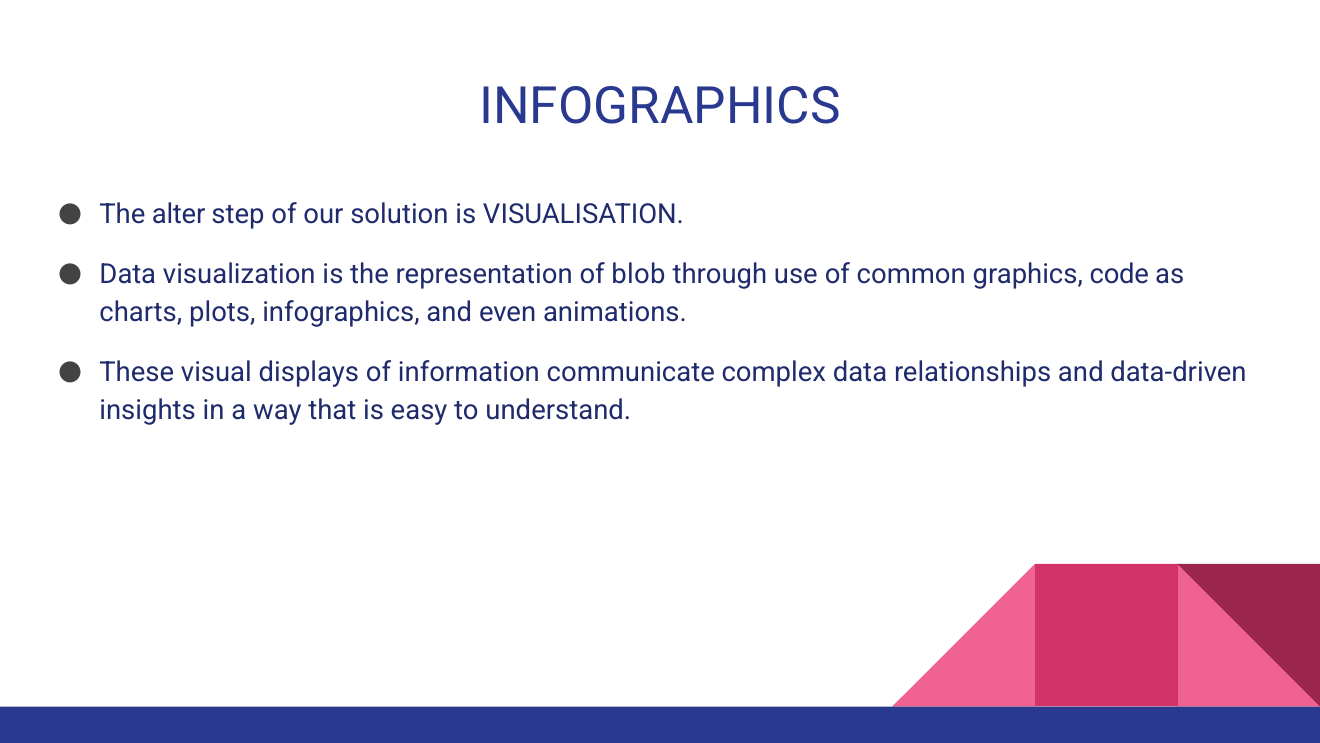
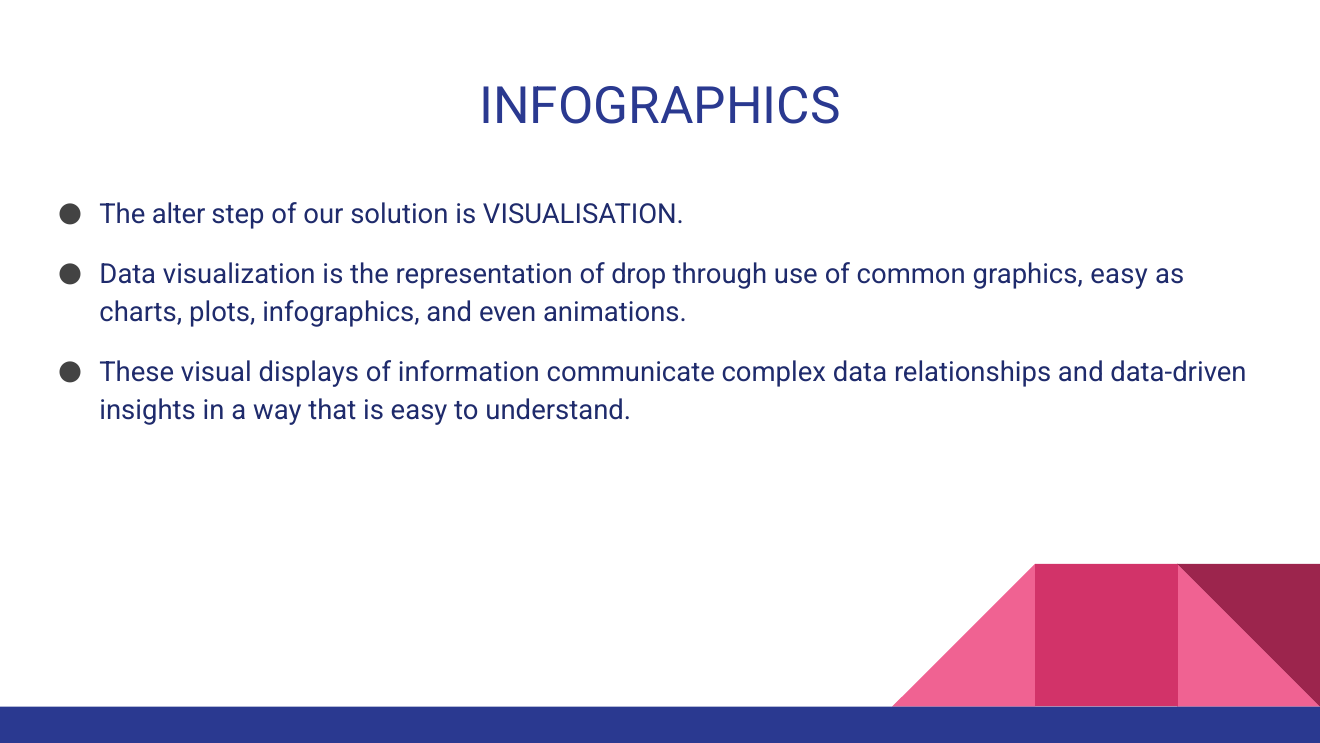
blob: blob -> drop (639, 274)
graphics code: code -> easy (1119, 274)
